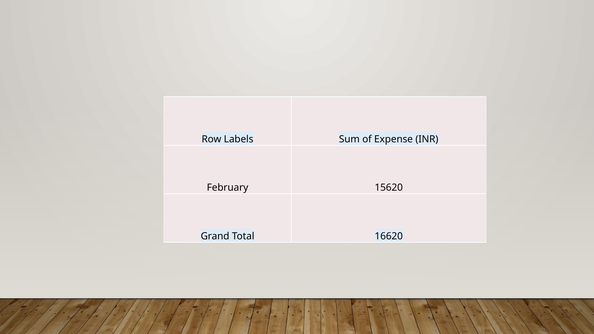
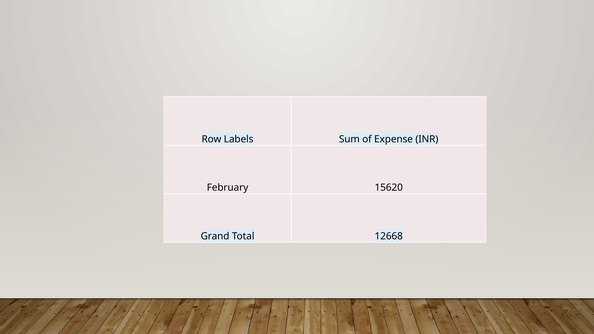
16620: 16620 -> 12668 (389, 236)
